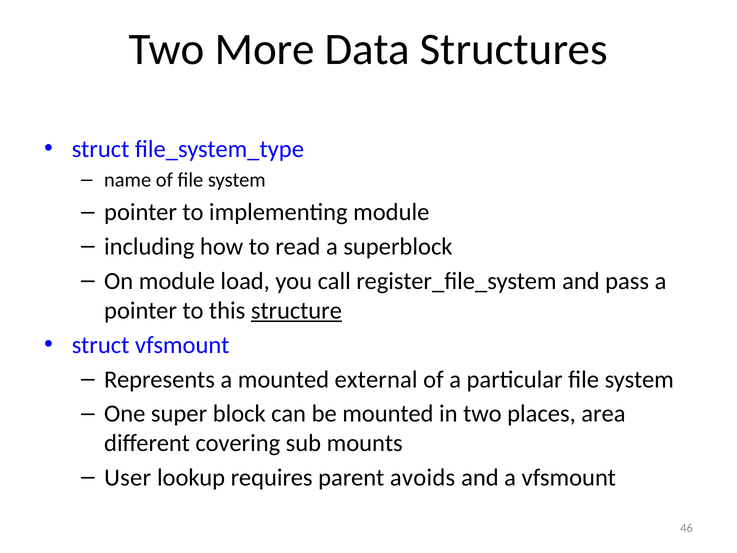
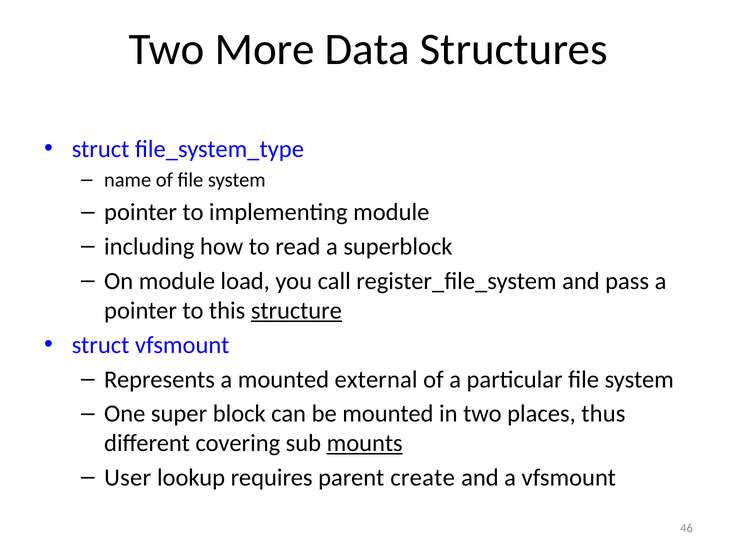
area: area -> thus (603, 414)
mounts underline: none -> present (365, 443)
avoids: avoids -> create (423, 477)
